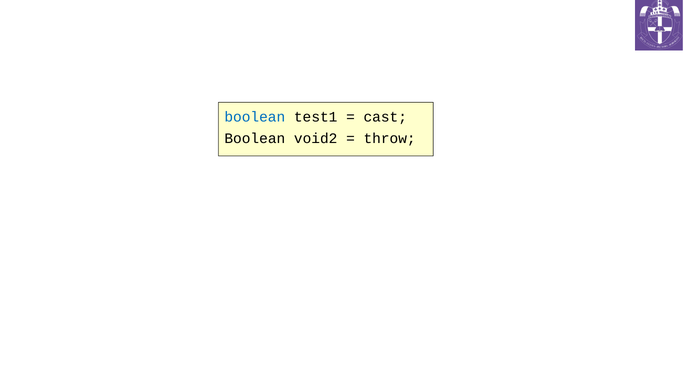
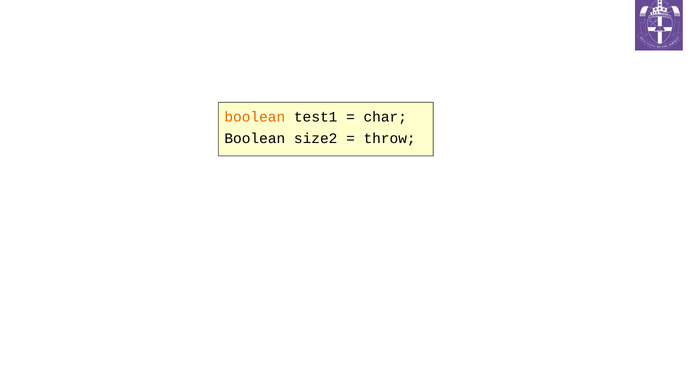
boolean colour: blue -> orange (255, 117)
cast: cast -> char (385, 117)
void2: void2 -> size2 (316, 138)
